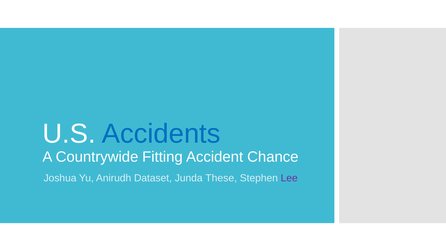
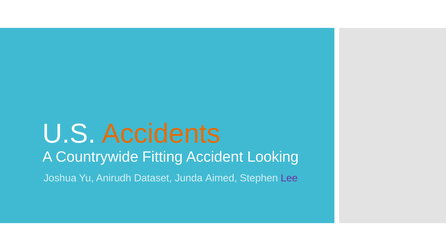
Accidents colour: blue -> orange (161, 134)
Chance: Chance -> Looking (273, 157)
These: These -> Aimed (221, 178)
